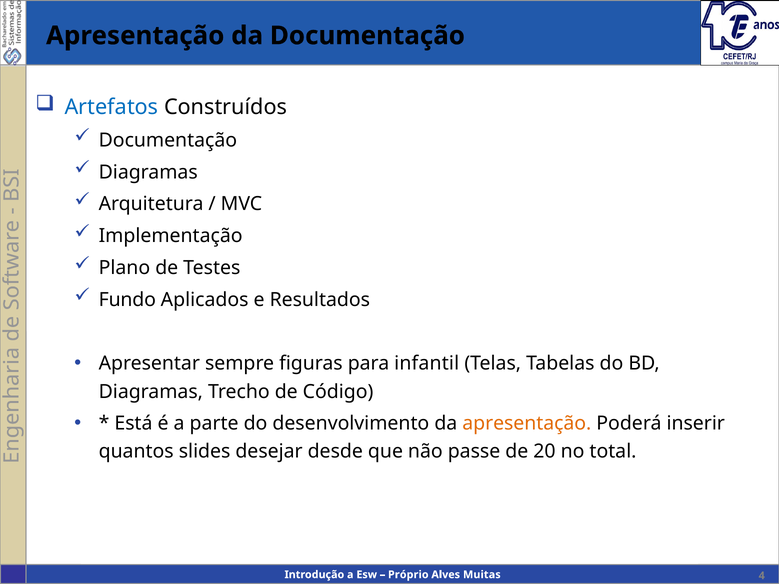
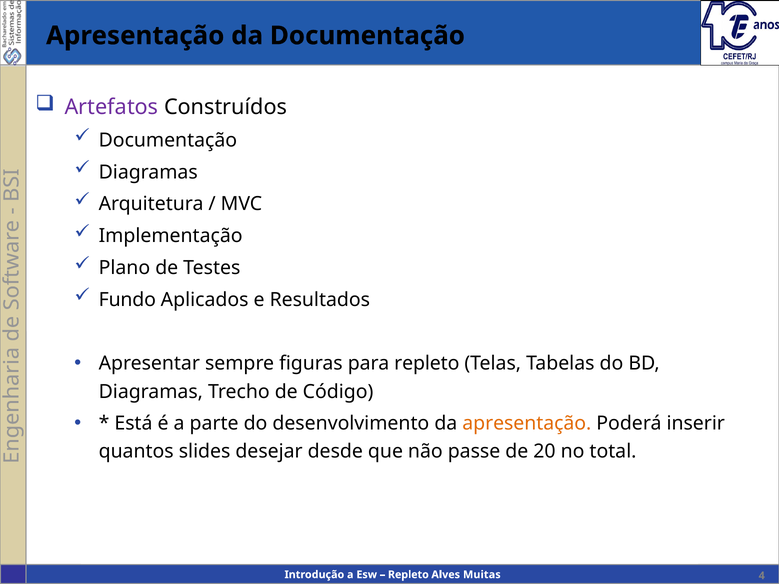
Artefatos colour: blue -> purple (111, 107)
para infantil: infantil -> repleto (427, 364)
Próprio: Próprio -> Repleto (408, 575)
